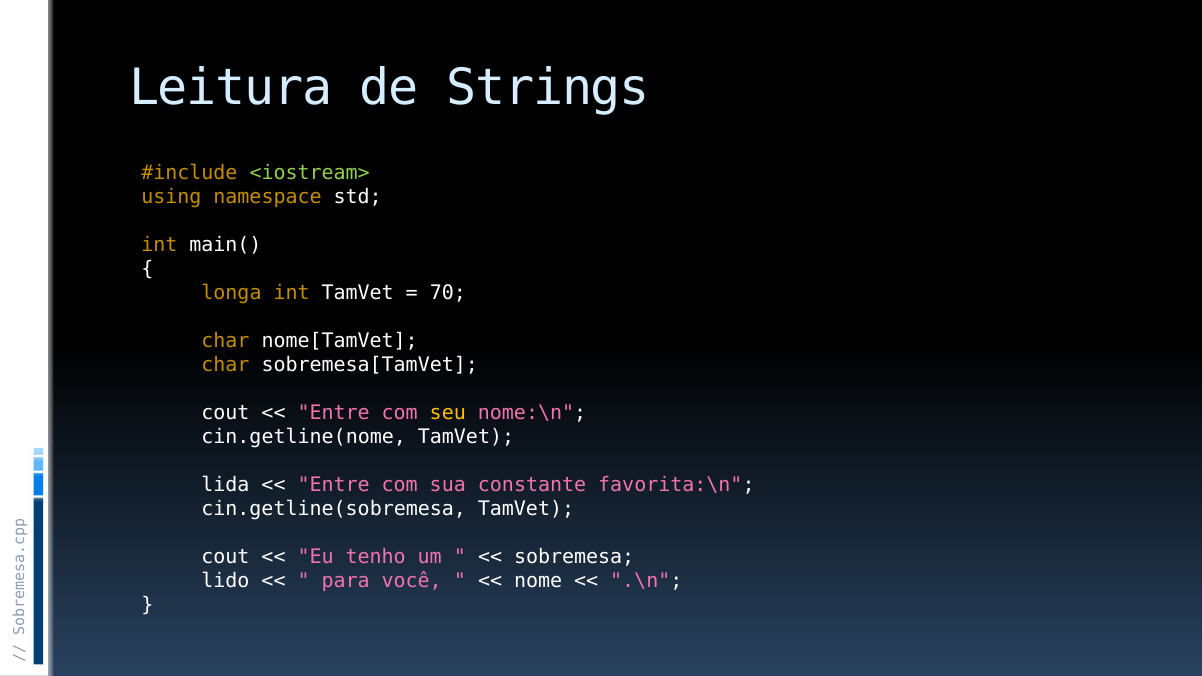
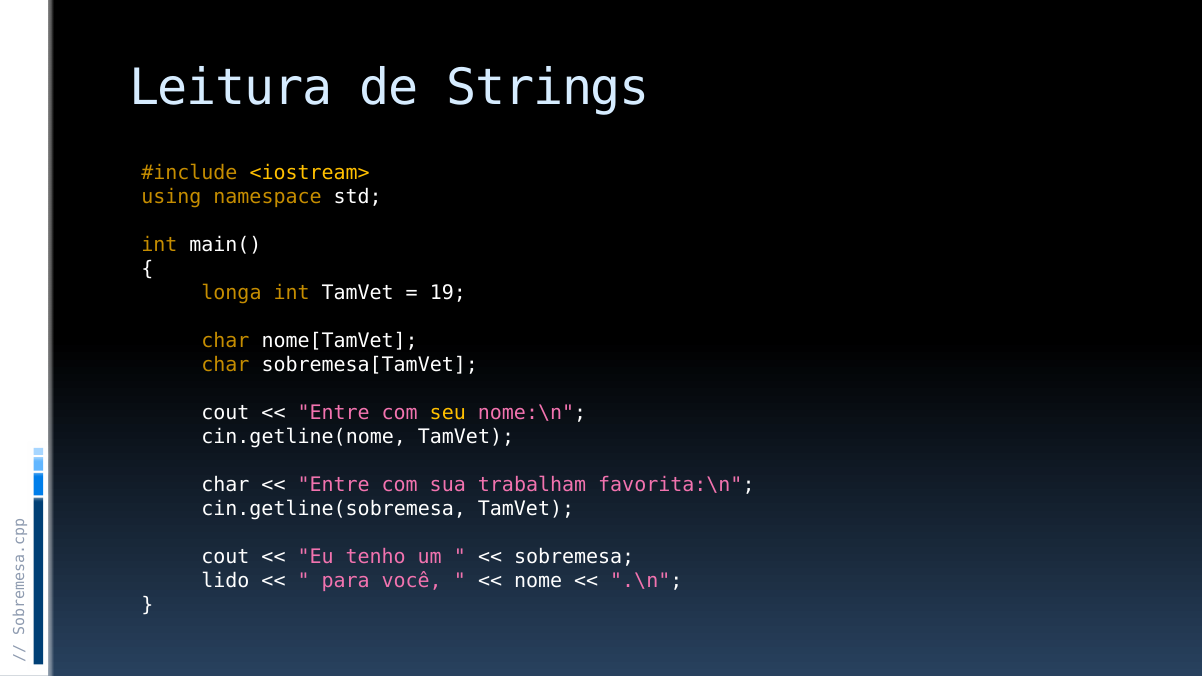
<iostream> colour: light green -> yellow (310, 173)
70: 70 -> 19 (448, 293)
lida: lida -> char (225, 485)
constante: constante -> trabalham (532, 485)
